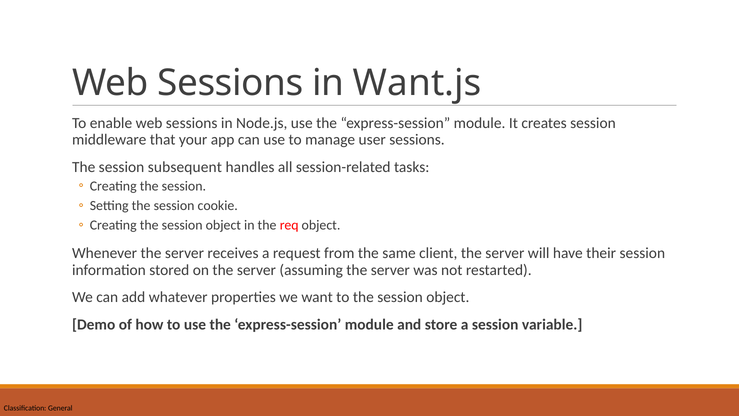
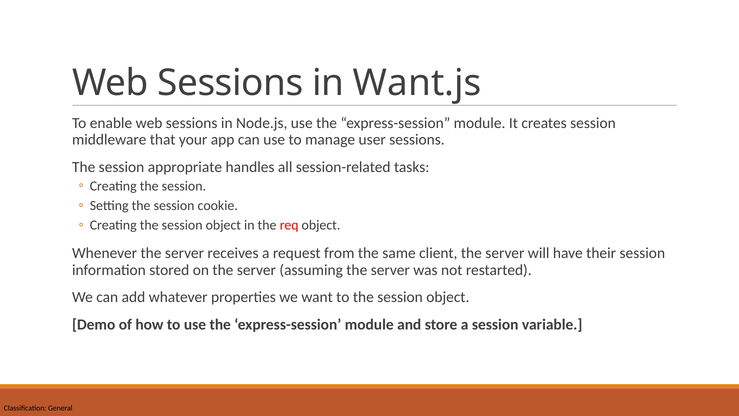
subsequent: subsequent -> appropriate (185, 167)
